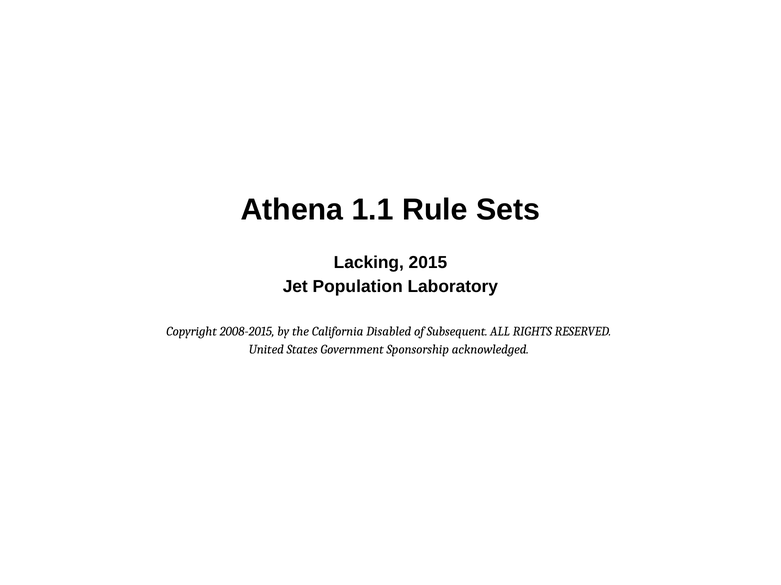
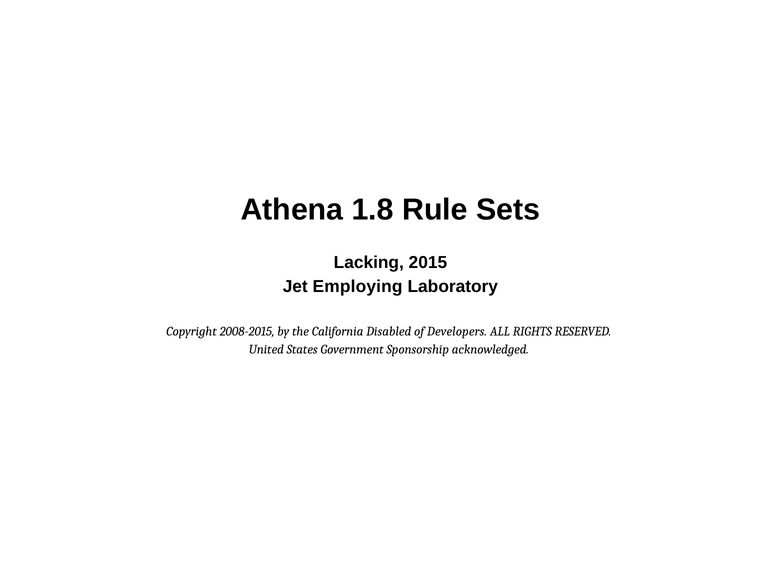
1.1: 1.1 -> 1.8 (373, 210)
Population: Population -> Employing (358, 287)
Subsequent: Subsequent -> Developers (457, 332)
